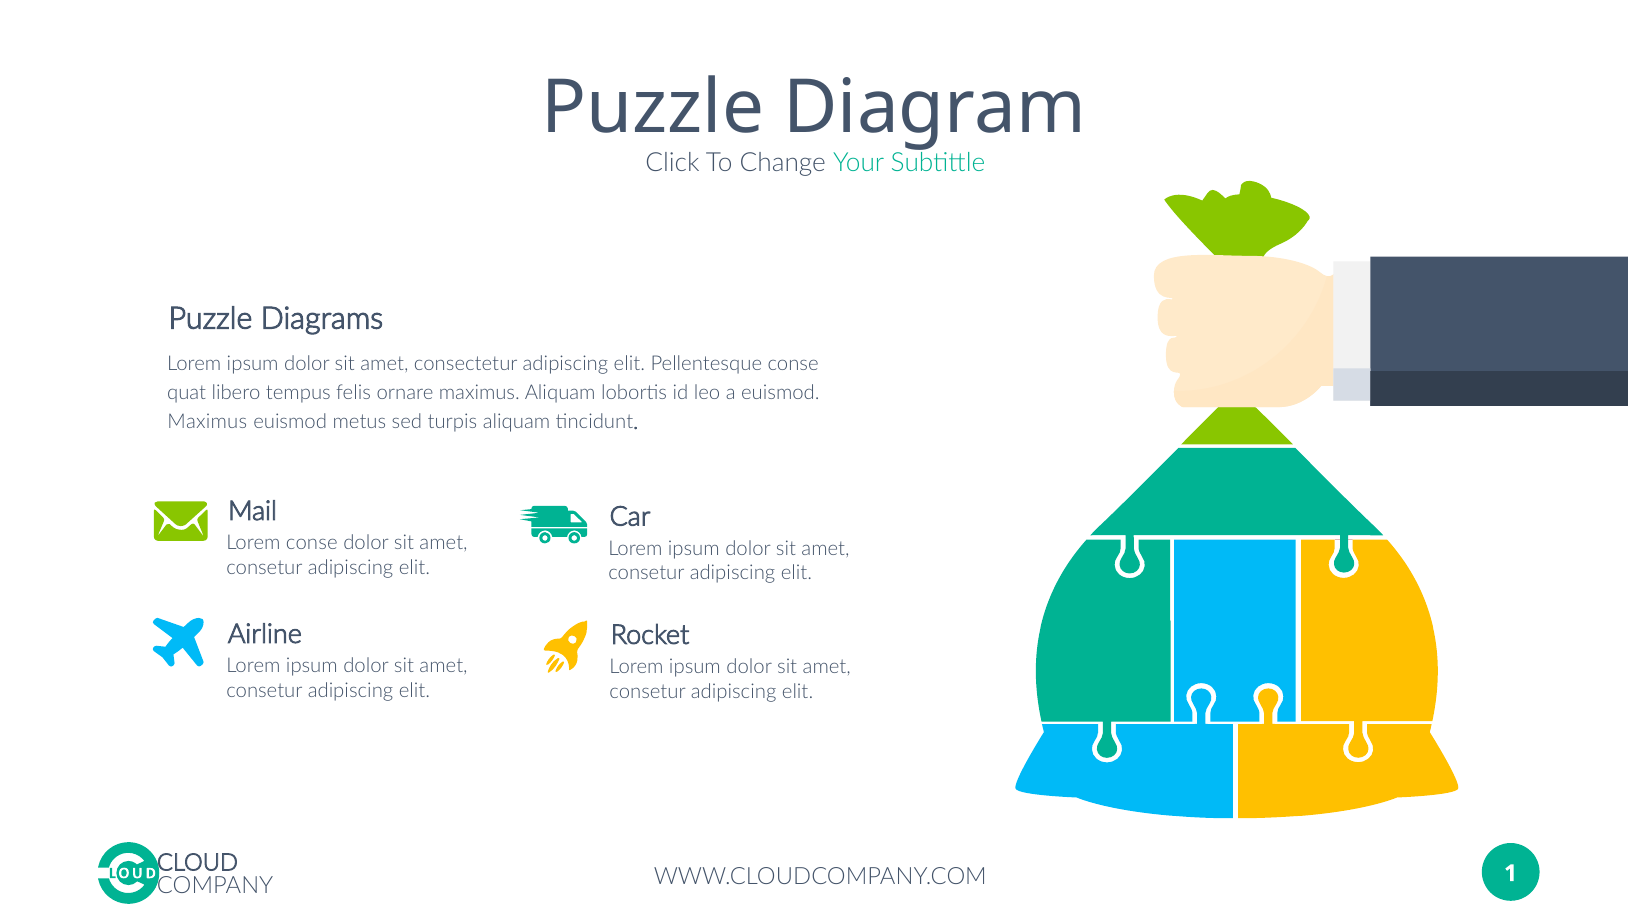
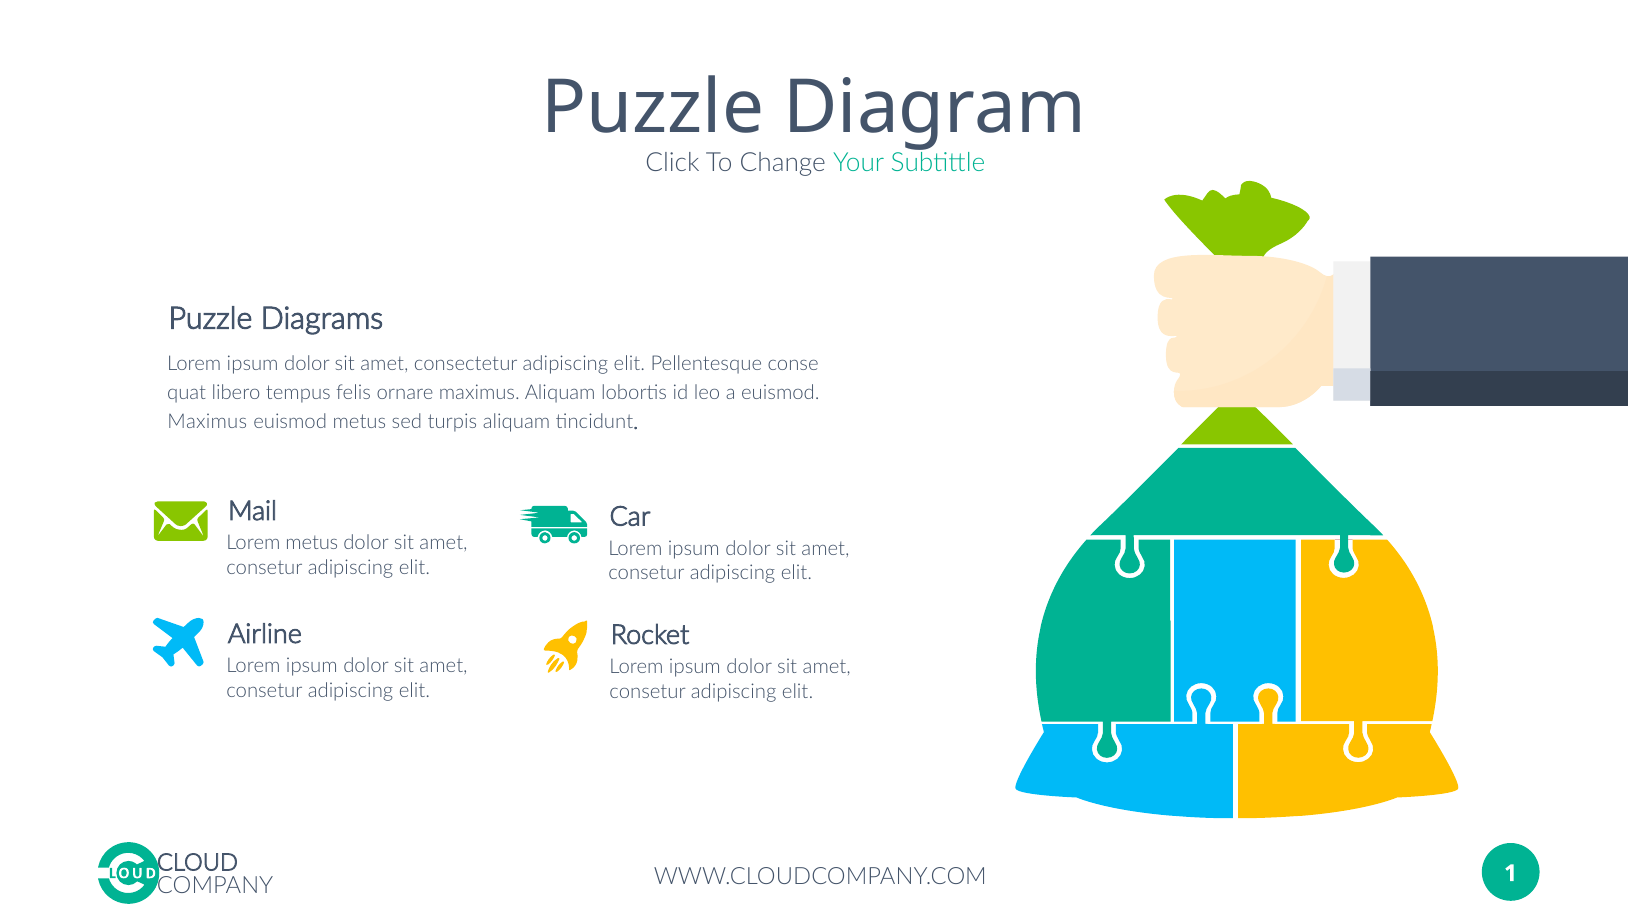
Lorem conse: conse -> metus (312, 543)
